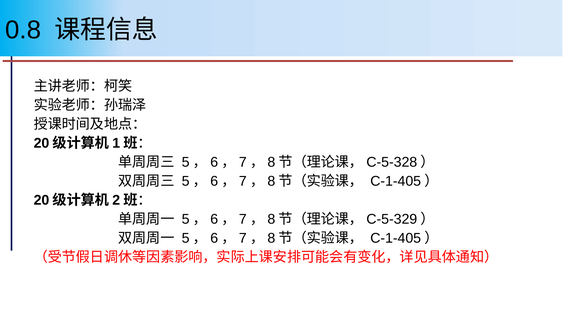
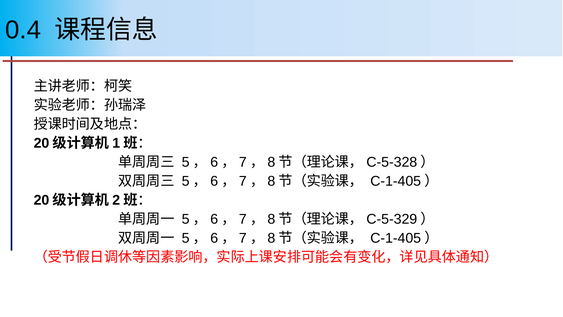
0.8: 0.8 -> 0.4 (23, 30)
